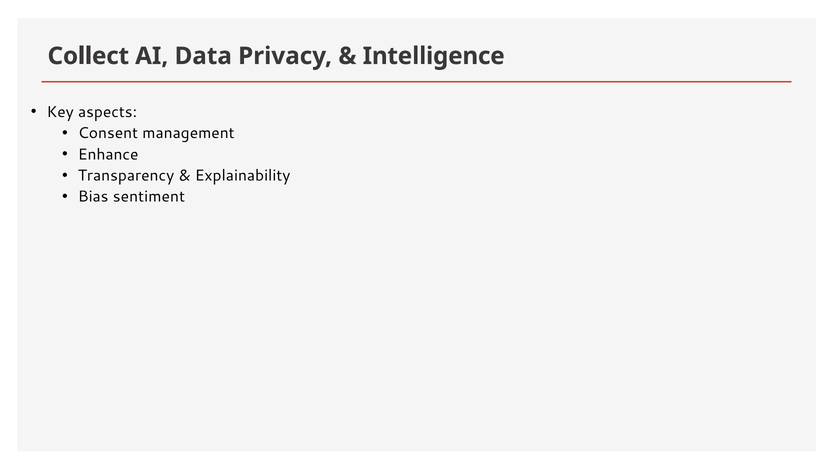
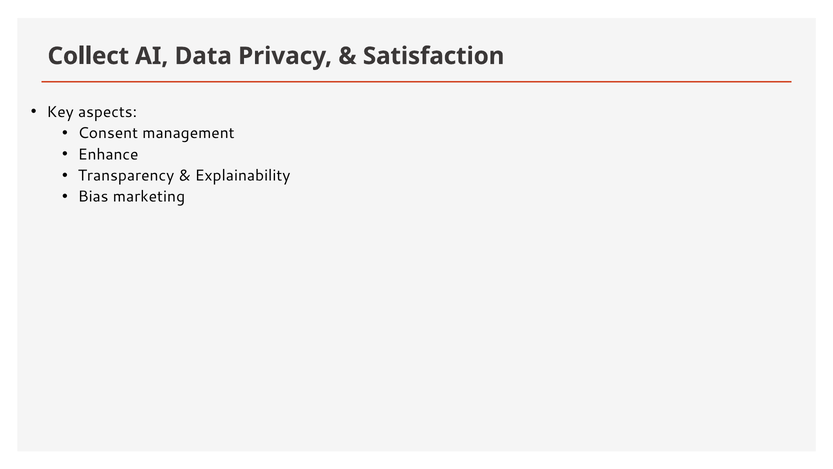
Intelligence: Intelligence -> Satisfaction (434, 56)
sentiment: sentiment -> marketing (149, 197)
